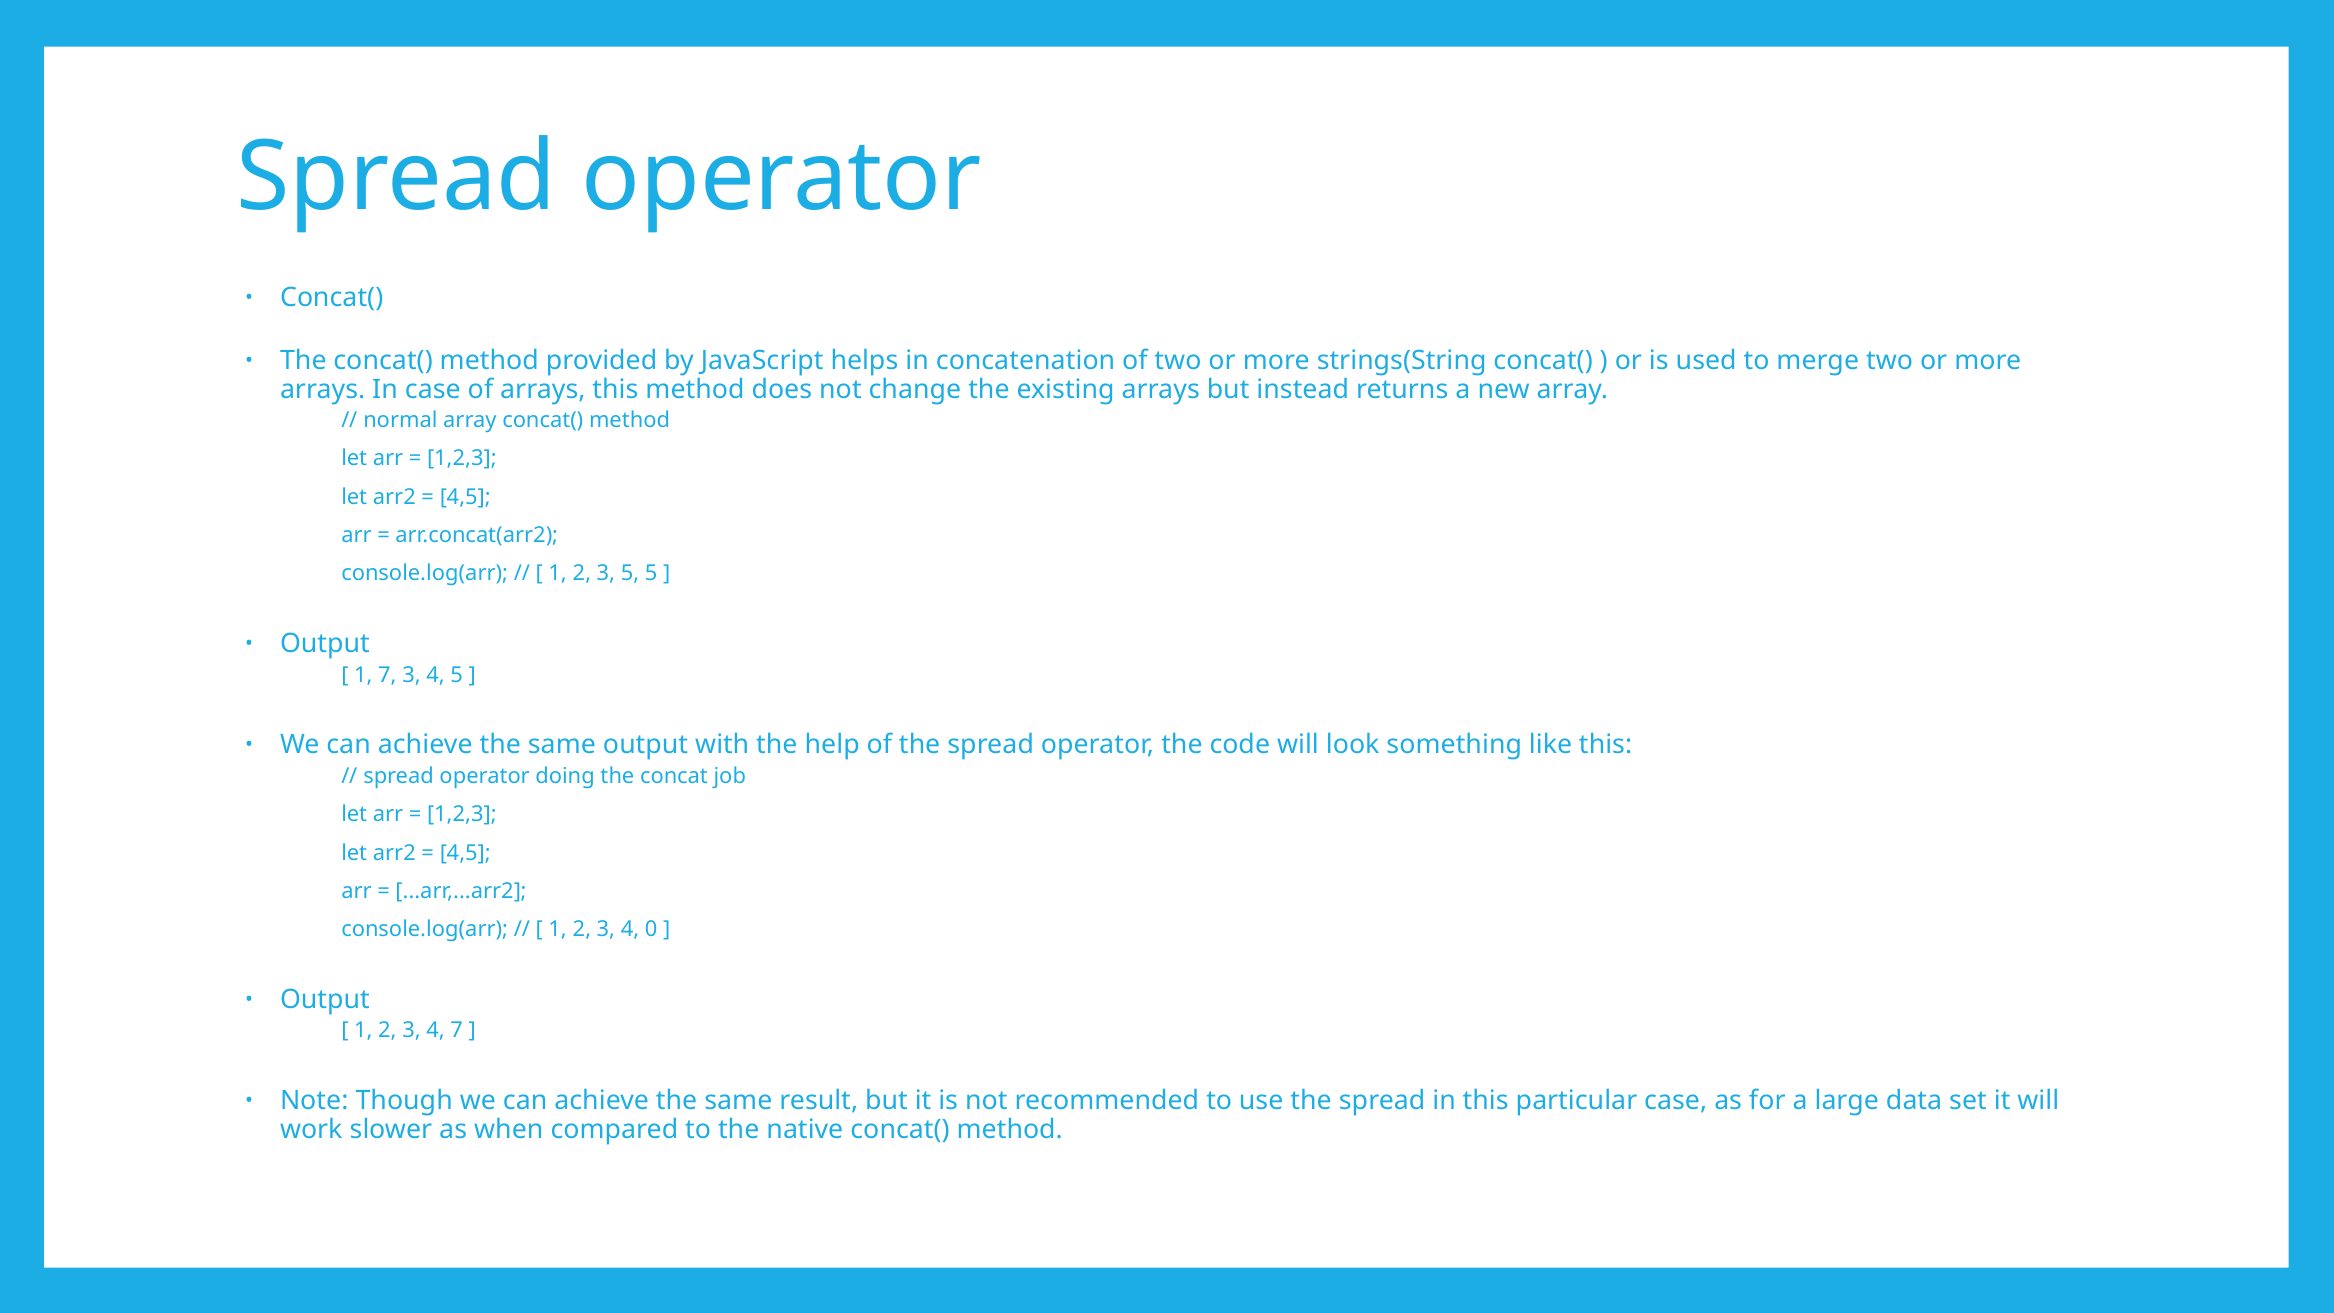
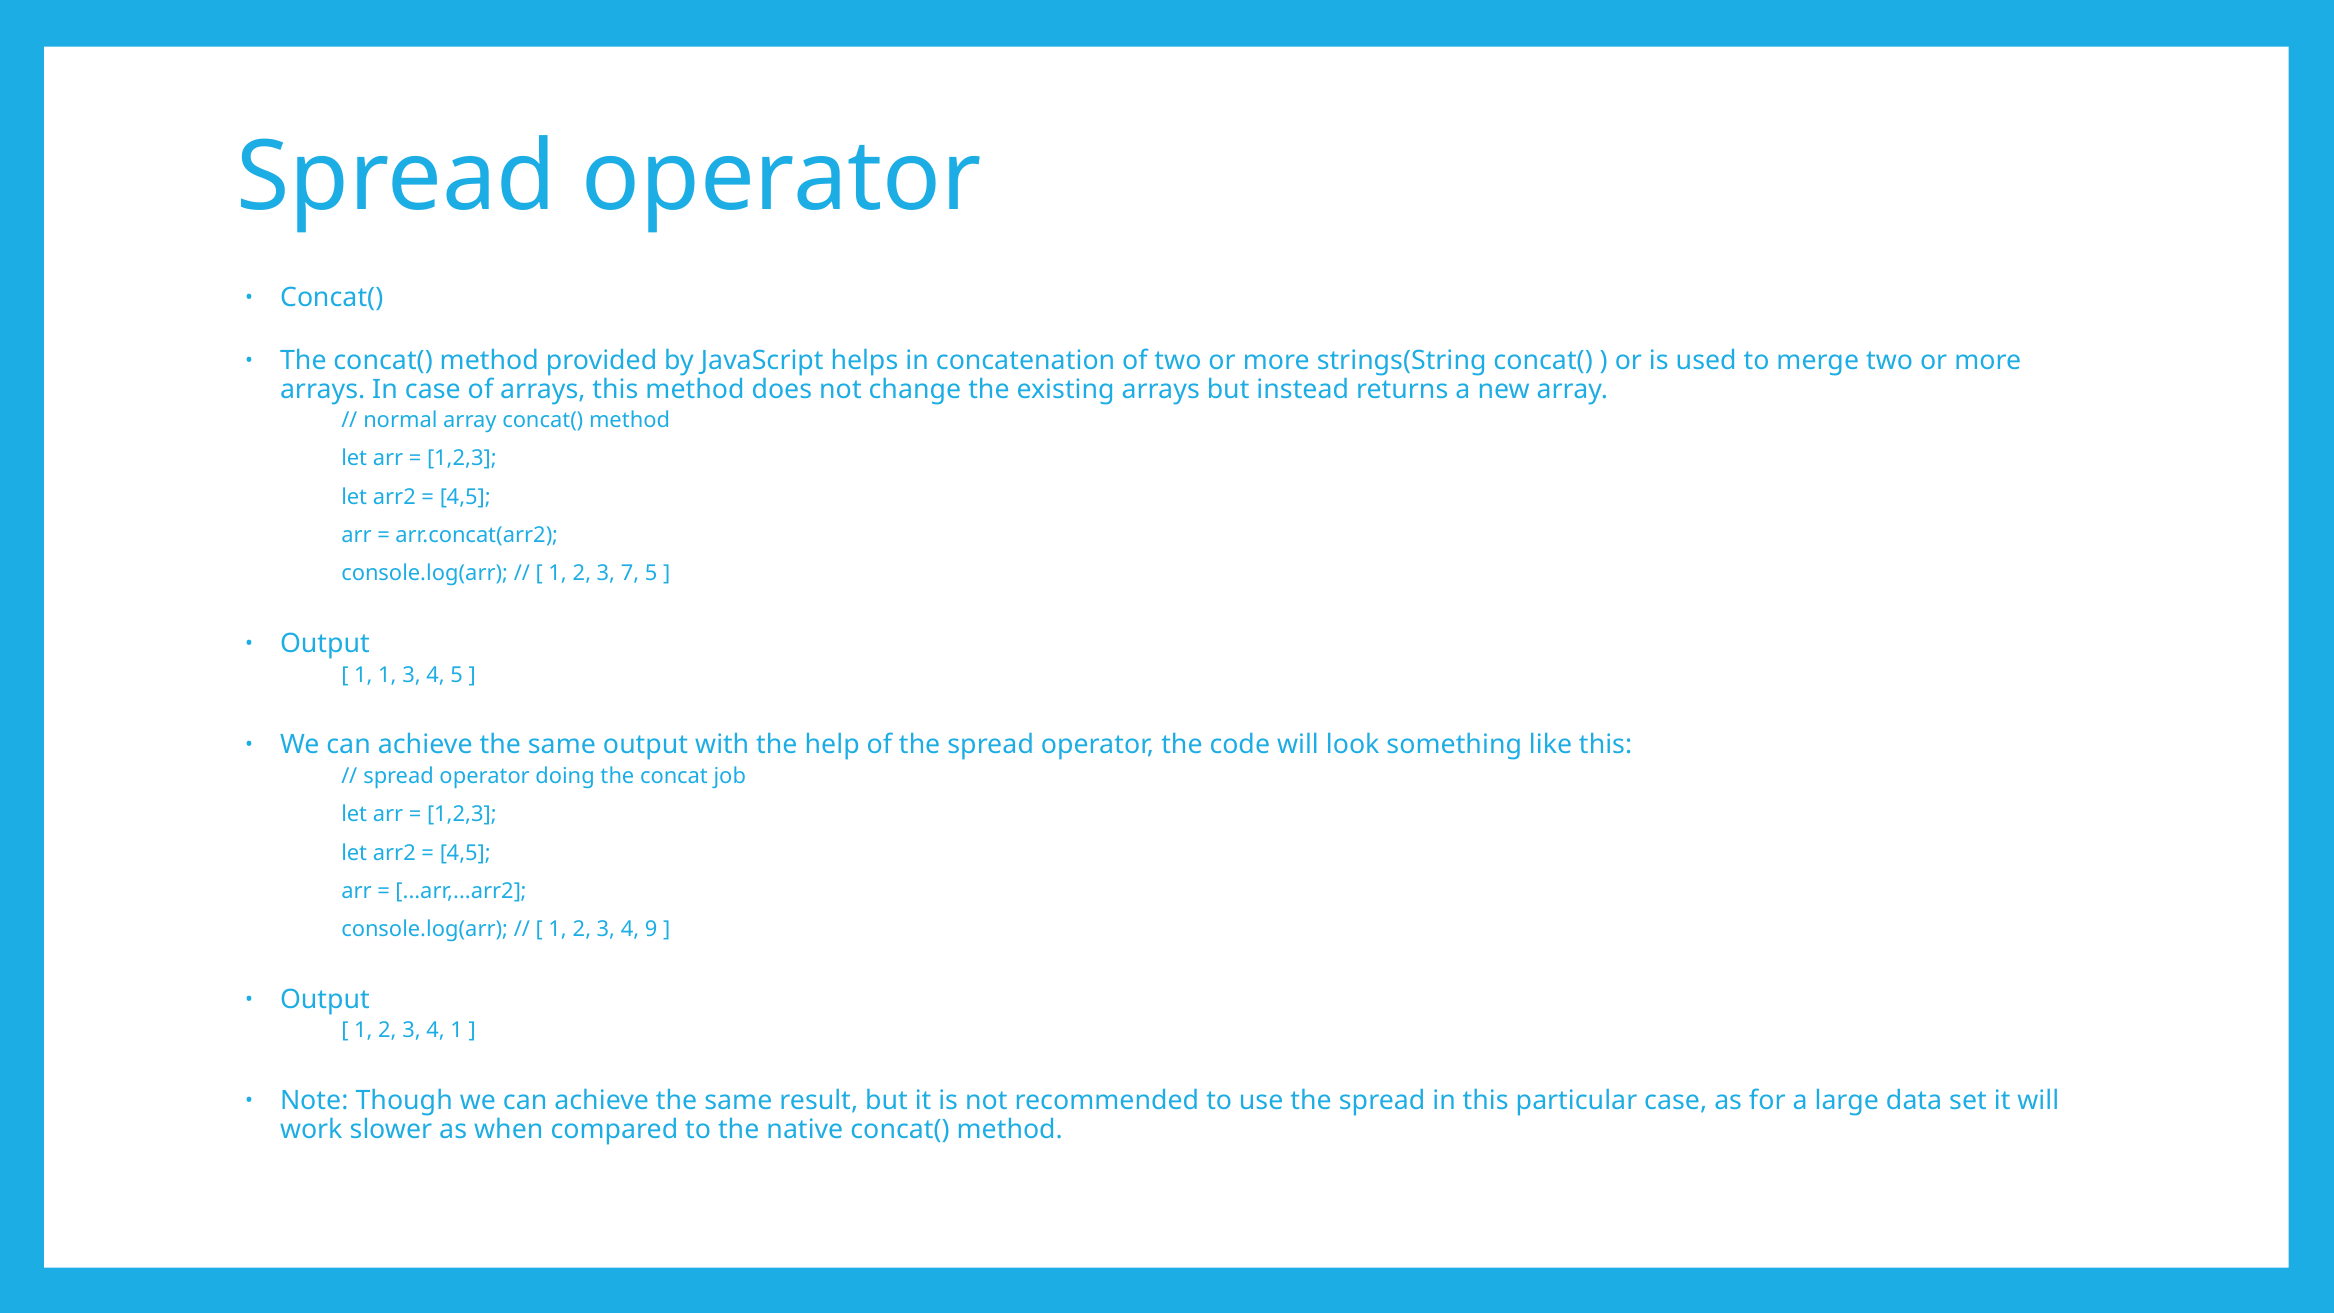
3 5: 5 -> 7 (630, 574)
1 7: 7 -> 1 (387, 675)
0: 0 -> 9 (651, 929)
4 7: 7 -> 1 (457, 1031)
